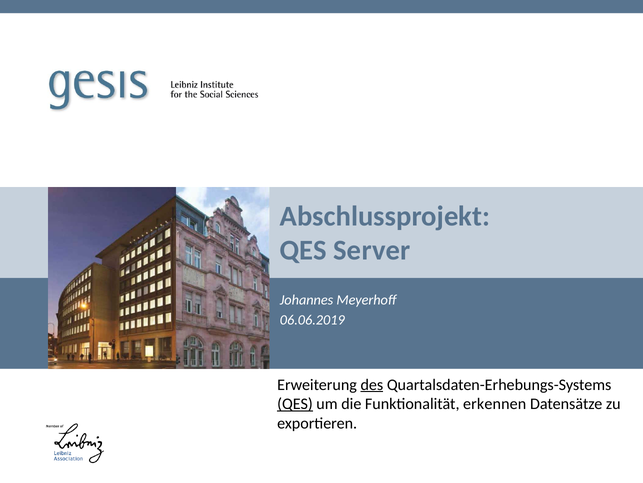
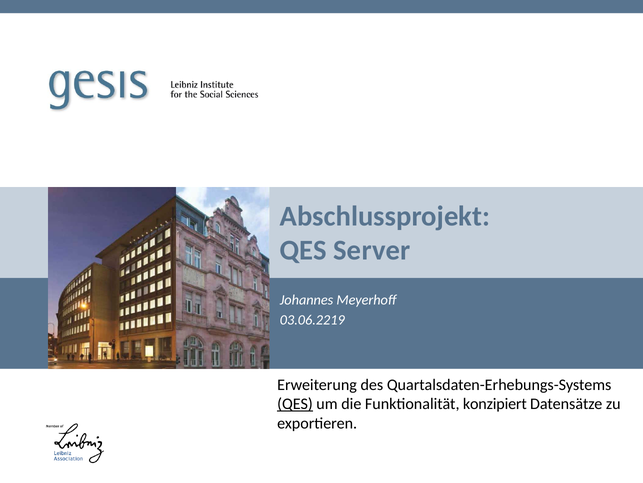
06.06.2019: 06.06.2019 -> 03.06.2219 (312, 319)
des underline: present -> none (372, 384)
erkennen: erkennen -> konzipiert (495, 403)
